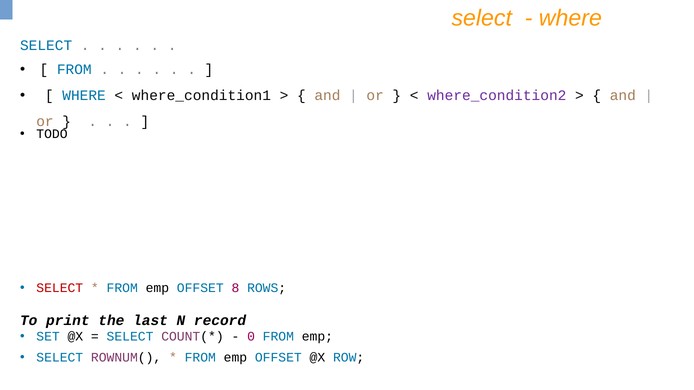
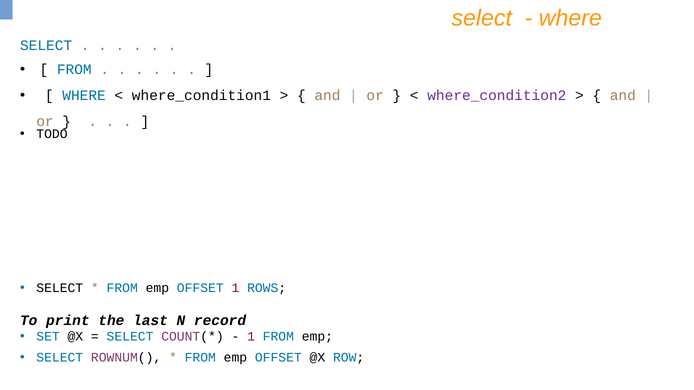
SELECT colour: red -> black (60, 288)
OFFSET 8: 8 -> 1 (235, 288)
0: 0 -> 1 (251, 337)
